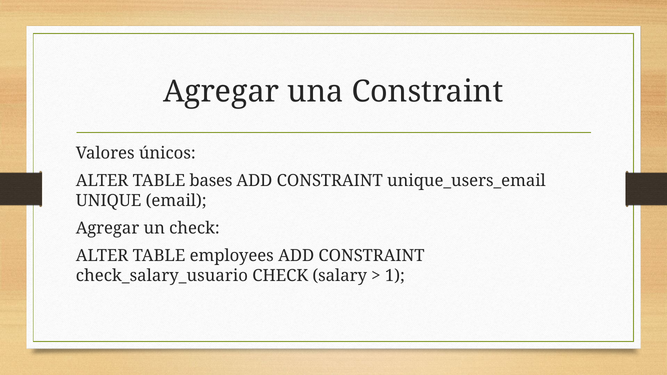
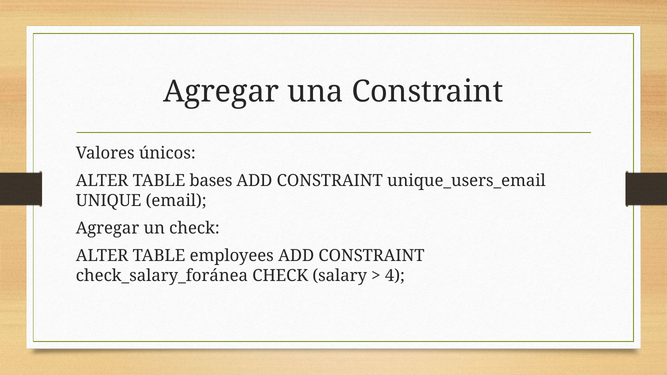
check_salary_usuario: check_salary_usuario -> check_salary_foránea (162, 276)
1: 1 -> 4 (395, 276)
